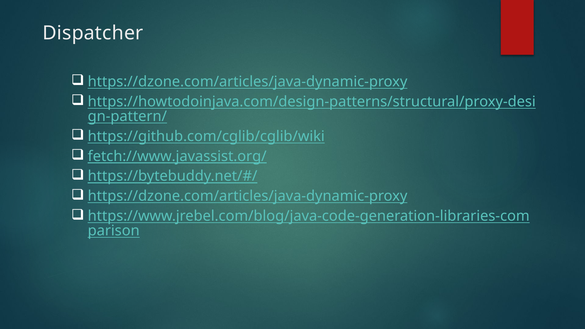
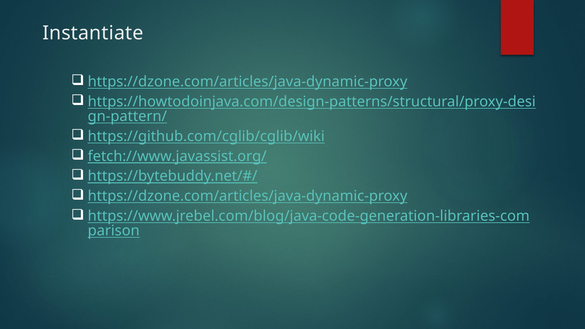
Dispatcher: Dispatcher -> Instantiate (93, 33)
